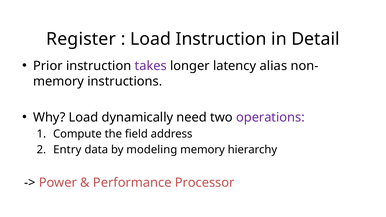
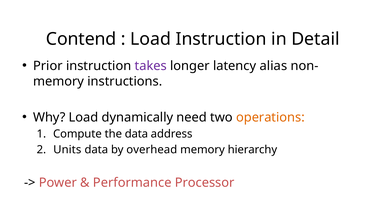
Register: Register -> Contend (81, 39)
operations colour: purple -> orange (270, 117)
the field: field -> data (136, 134)
Entry: Entry -> Units (67, 150)
modeling: modeling -> overhead (152, 150)
